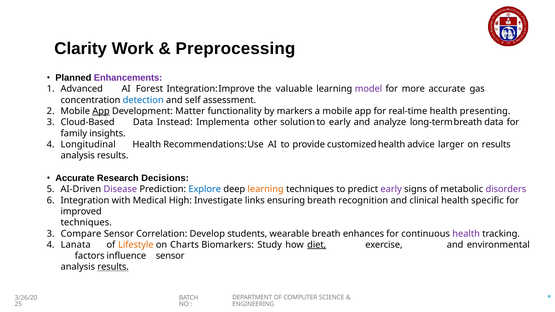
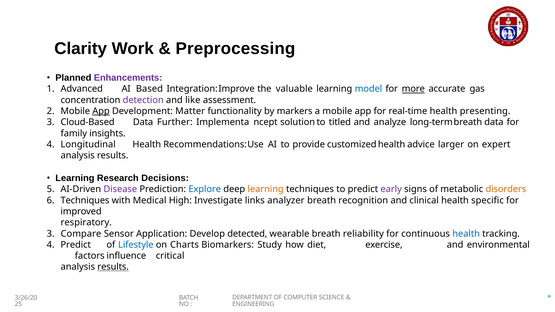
Forest: Forest -> Based (149, 89)
model colour: purple -> blue (368, 89)
more underline: none -> present (413, 89)
detection colour: blue -> purple (143, 100)
self: self -> like (193, 100)
Instead: Instead -> Further (175, 122)
other: other -> ncept (266, 122)
early: early -> titled (340, 122)
on results: results -> expert (496, 144)
Accurate: Accurate -> Learning (75, 178)
disorders colour: purple -> orange (506, 189)
Integration: Integration -> Techniques (85, 200)
ensuring: ensuring -> analyzer (286, 200)
techniques: techniques -> respiratory (86, 223)
Correlation: Correlation -> Application (162, 234)
students: students -> detected (247, 234)
enhances: enhances -> reliability (363, 234)
health colour: purple -> blue (466, 234)
Lanata: Lanata -> Predict (76, 245)
Lifestyle colour: orange -> blue (136, 245)
diet underline: present -> none (317, 245)
sensor: sensor -> critical (170, 256)
